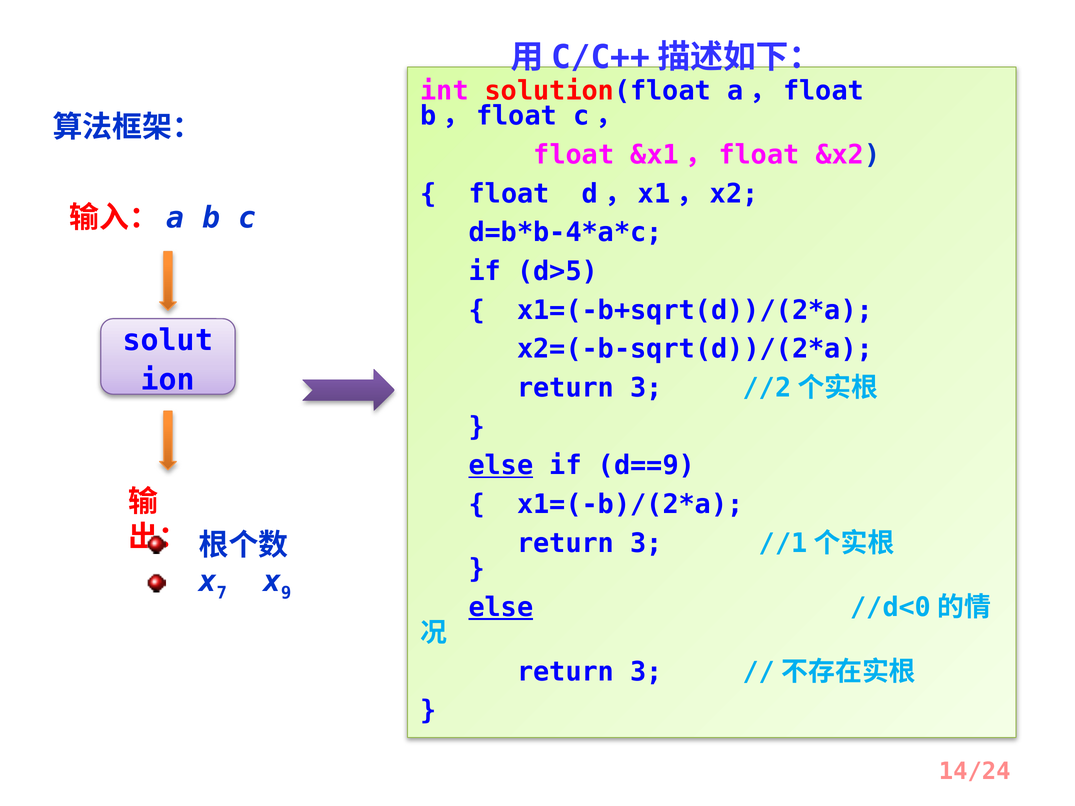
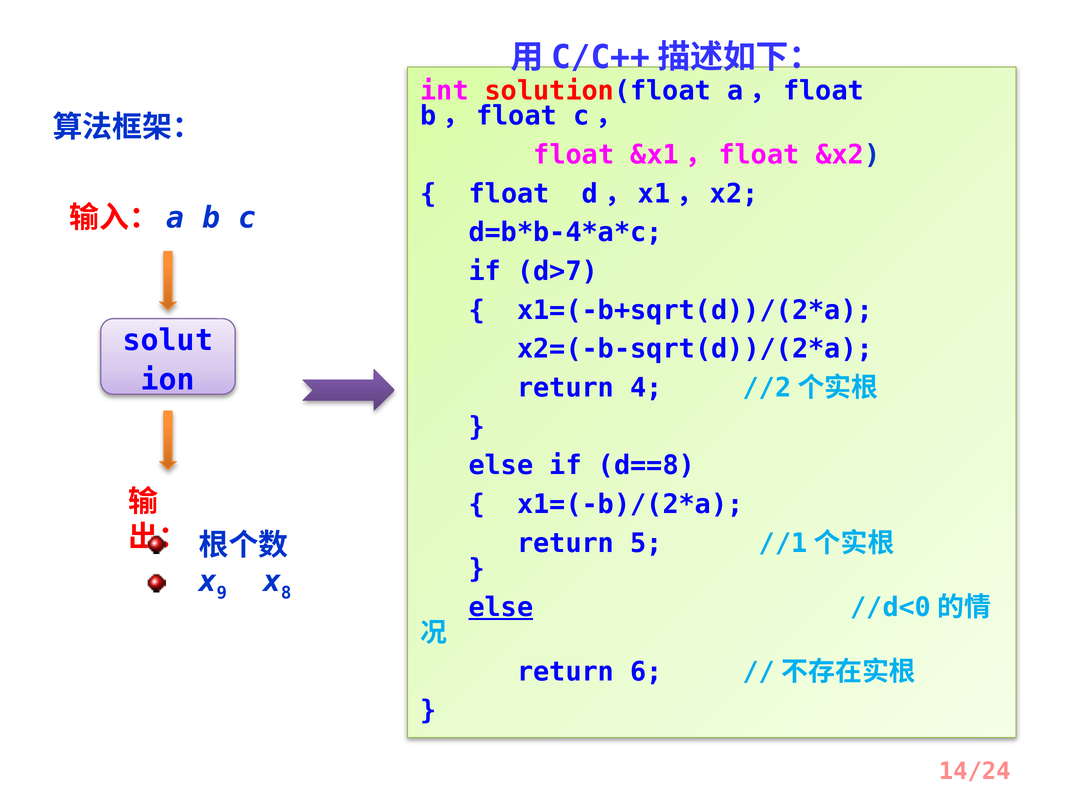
d>5: d>5 -> d>7 (557, 271)
3: 3 -> 4 (646, 388)
else underline: present -> none (501, 466)
d==9: d==9 -> d==8 (646, 466)
3: 3 -> 5 (646, 543)
7: 7 -> 9 (222, 593)
9: 9 -> 8 (286, 593)
3: 3 -> 6 (646, 672)
